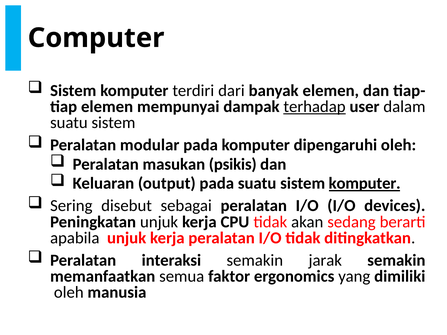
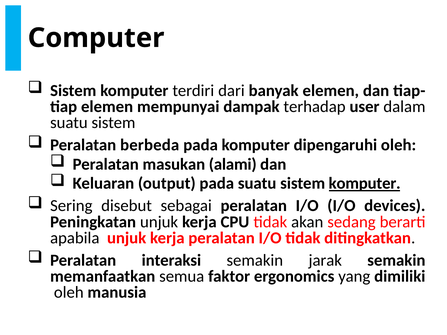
terhadap underline: present -> none (315, 107)
modular: modular -> berbeda (150, 145)
psikis: psikis -> alami (233, 164)
